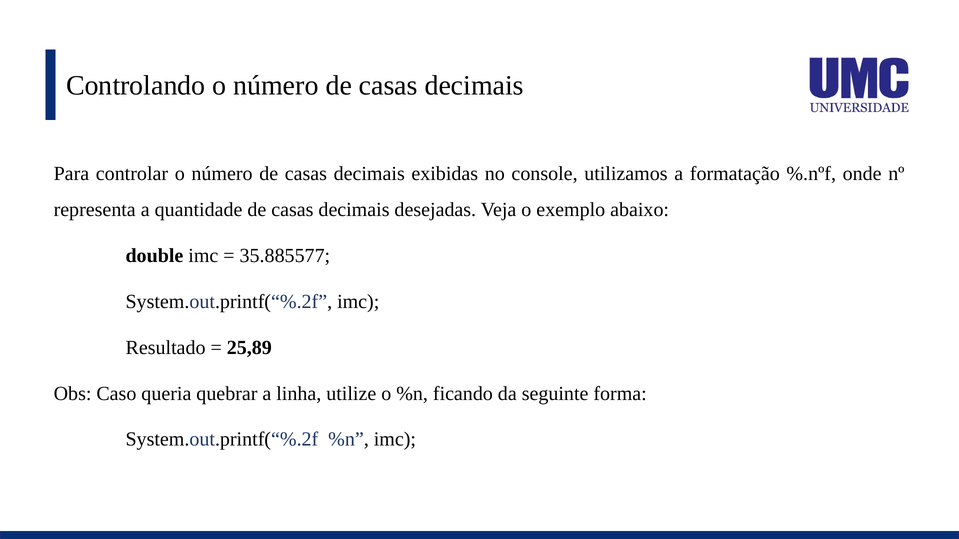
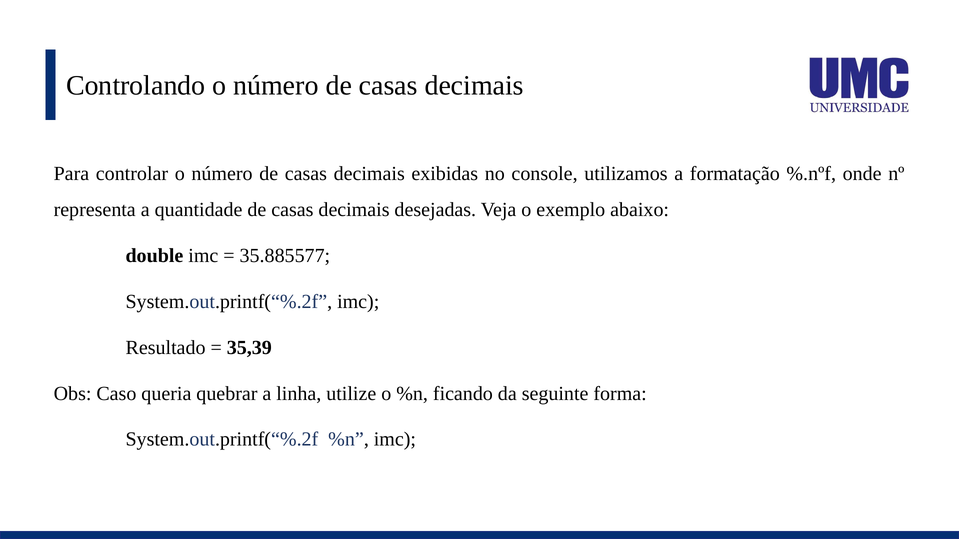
25,89: 25,89 -> 35,39 (249, 348)
